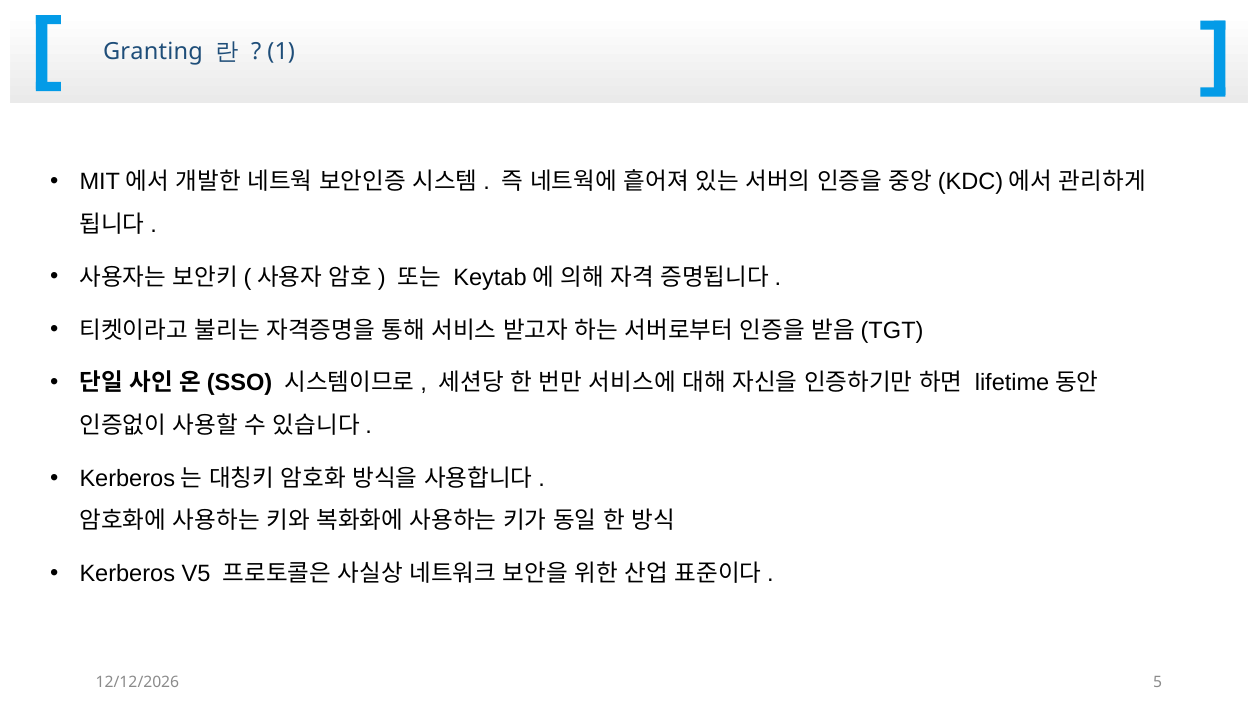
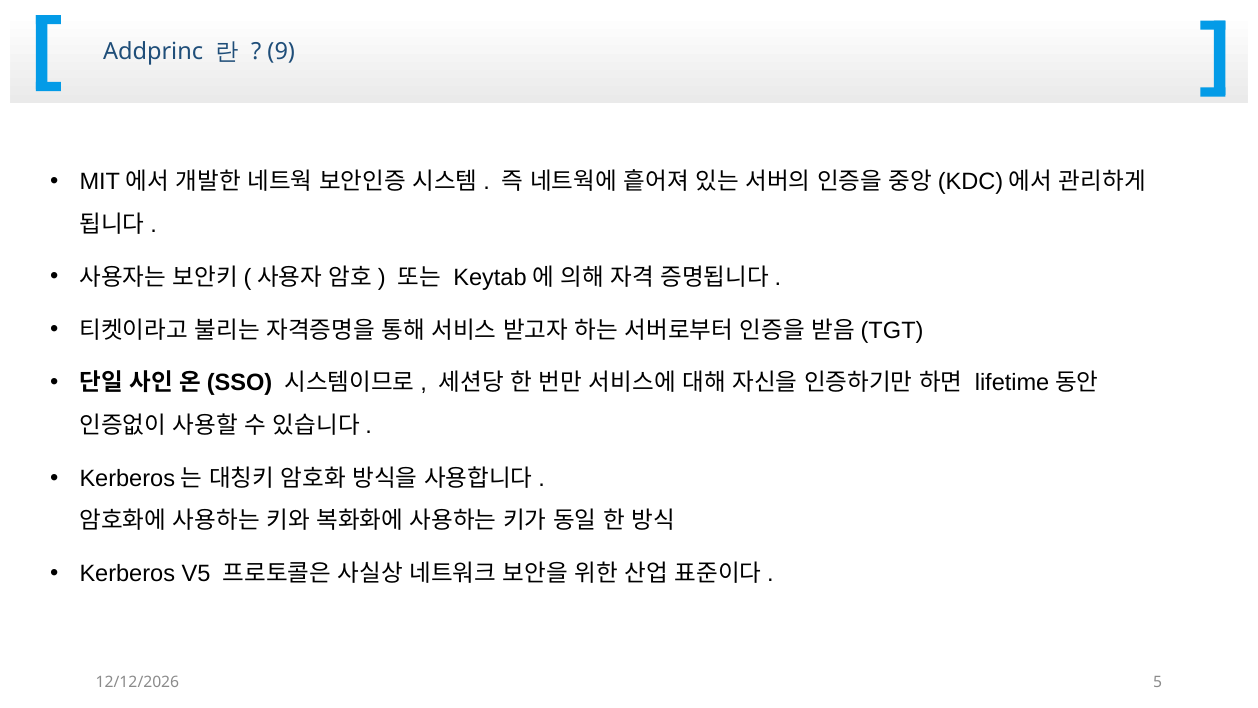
Granting: Granting -> Addprinc (153, 52)
1: 1 -> 9 (281, 52)
